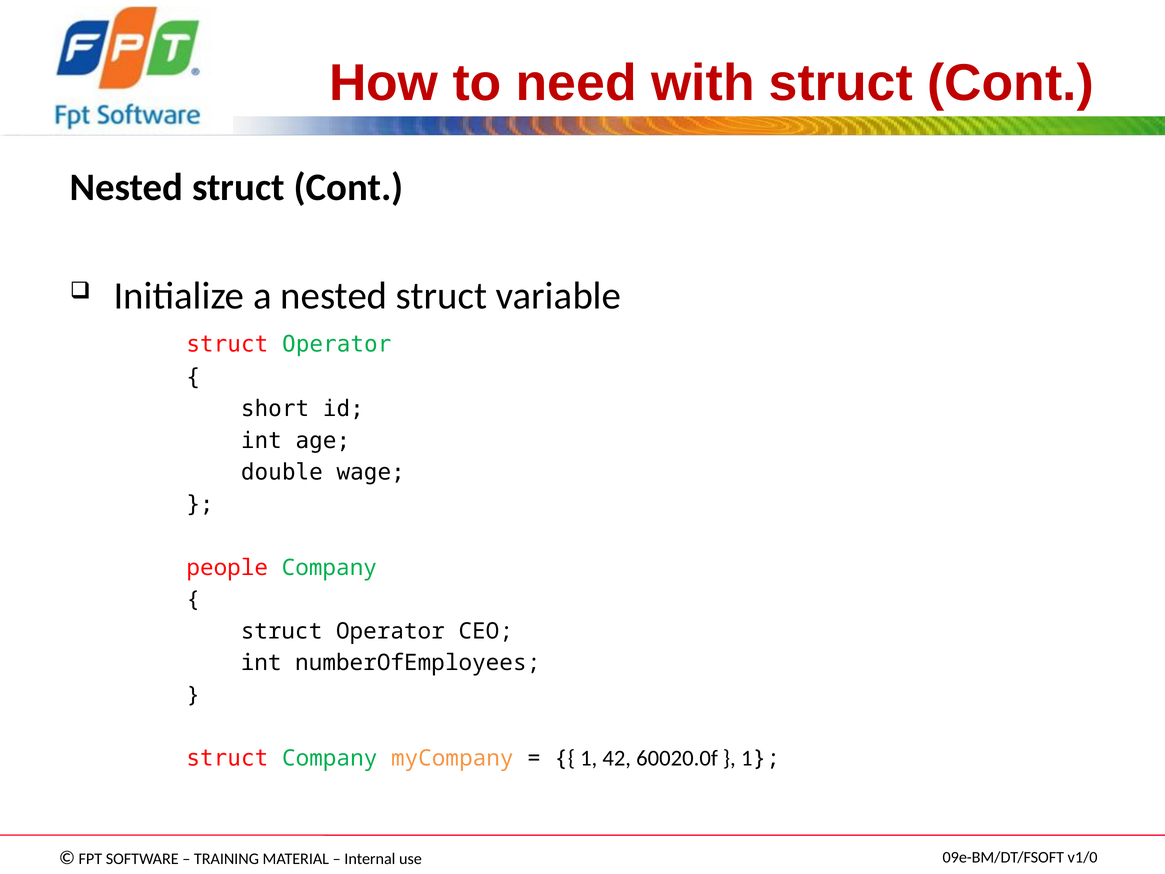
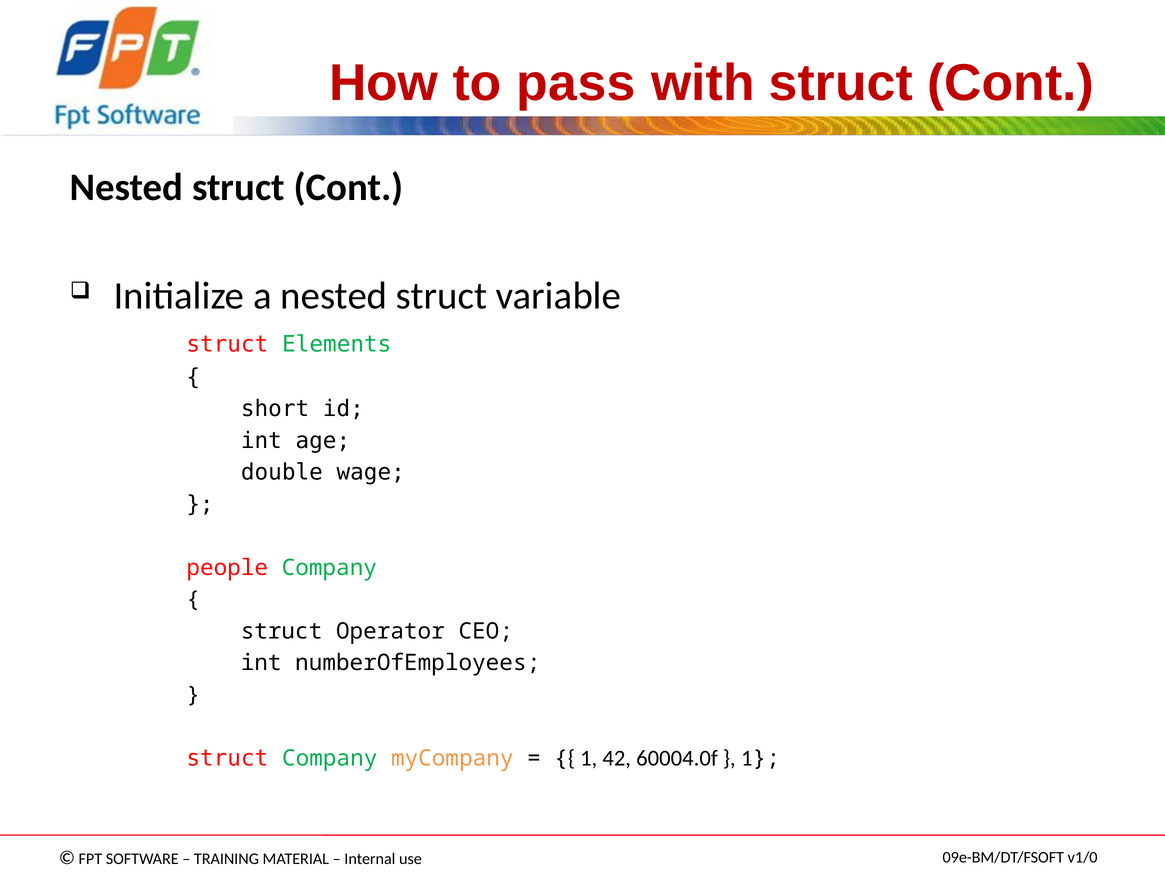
need: need -> pass (576, 83)
Operator: Operator -> Elements (337, 344)
60020.0f: 60020.0f -> 60004.0f (677, 758)
